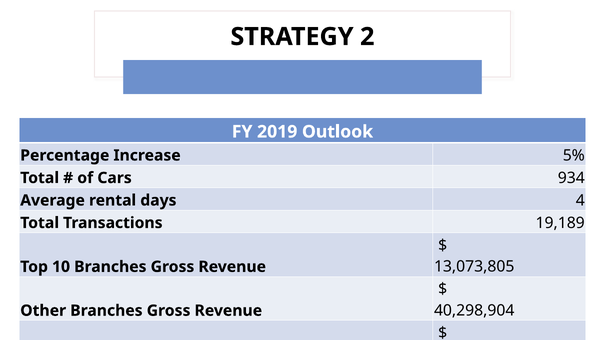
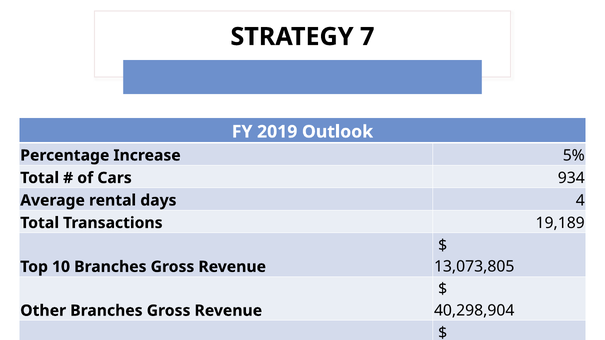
2: 2 -> 7 (367, 37)
